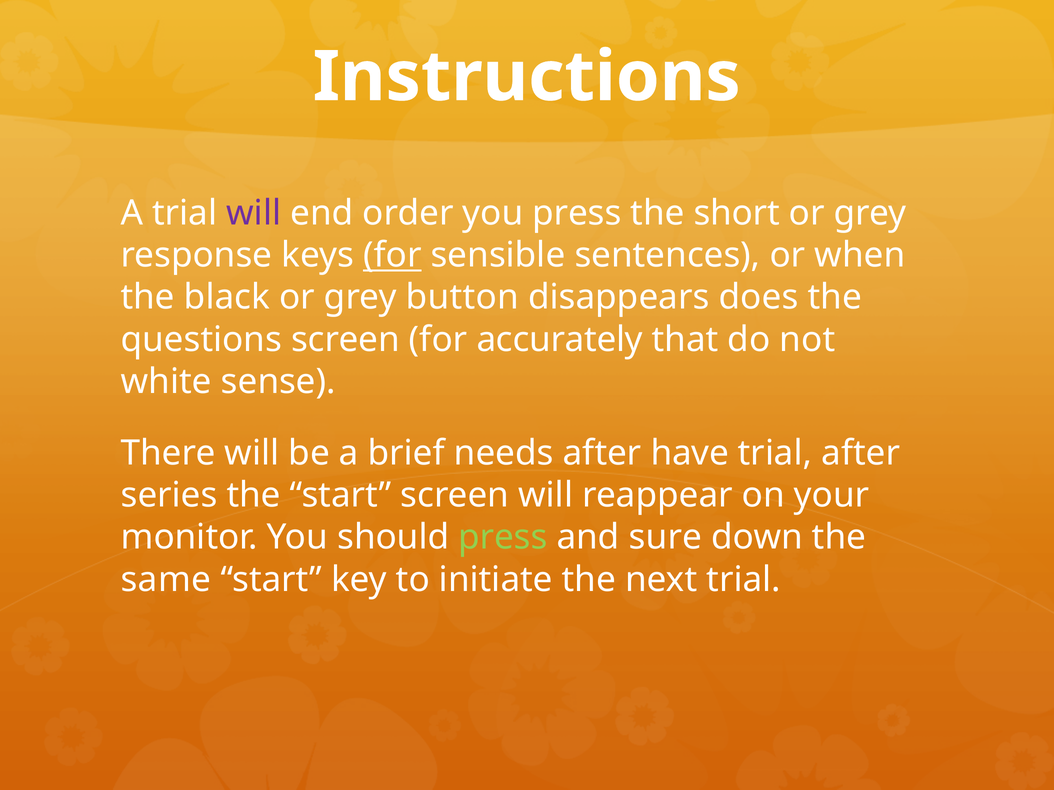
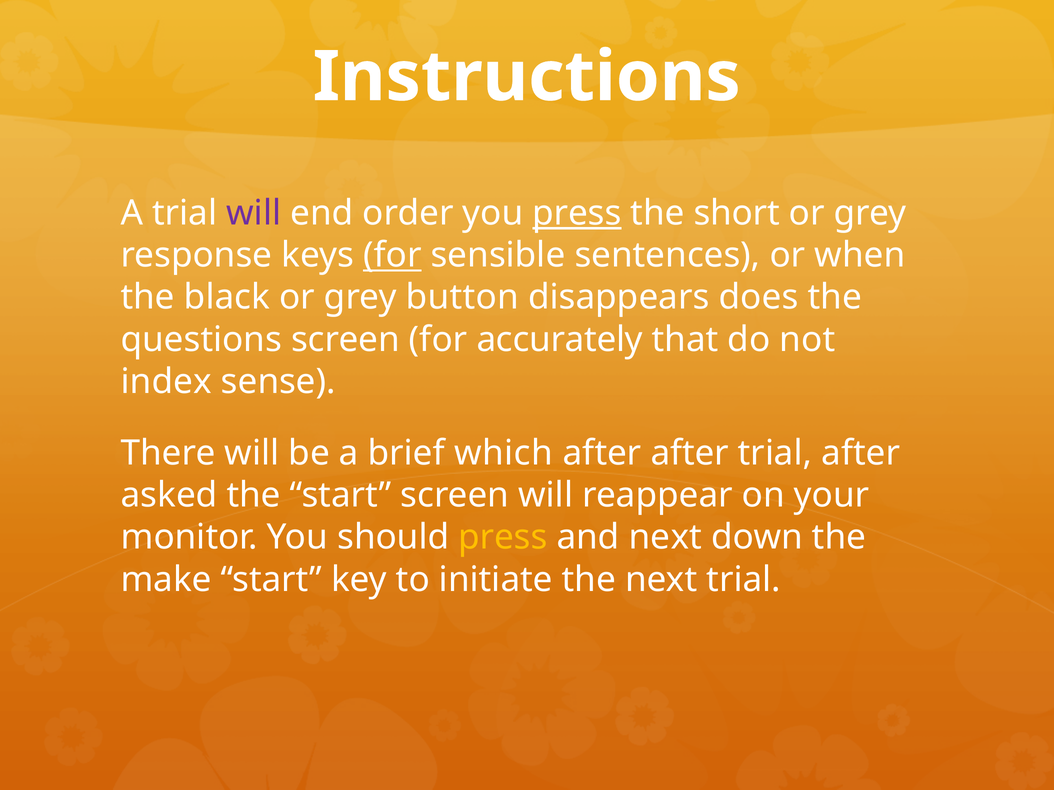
press underline: none -> present (577, 213)
white: white -> index (166, 382)
needs: needs -> which (504, 453)
after have: have -> after (690, 453)
series: series -> asked (169, 496)
press colour: light green -> yellow (503, 538)
and sure: sure -> next (665, 538)
same: same -> make (166, 580)
